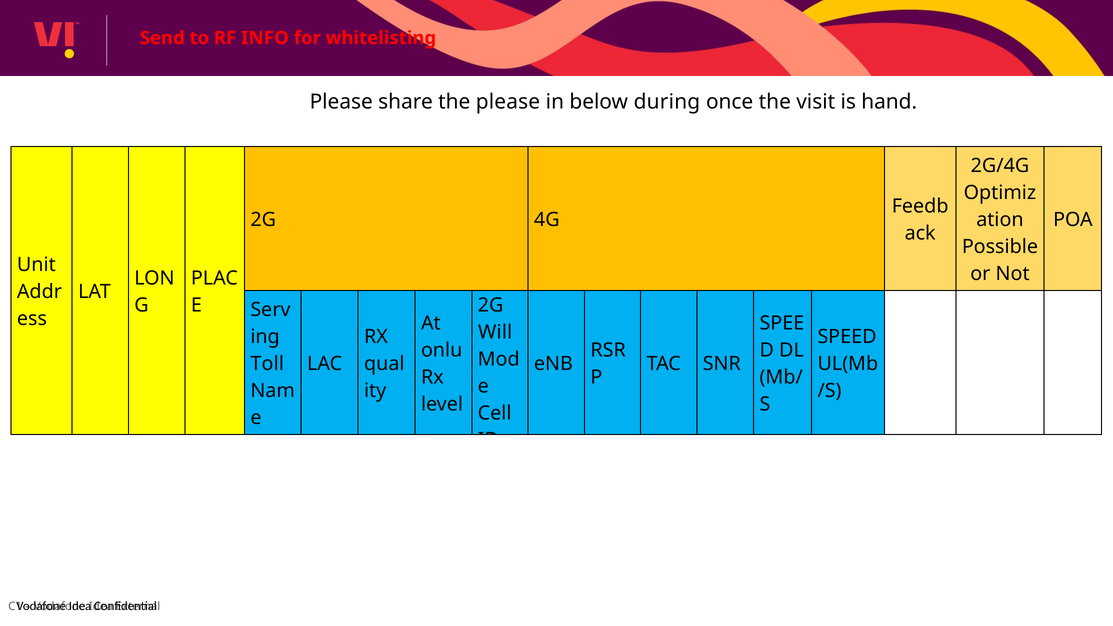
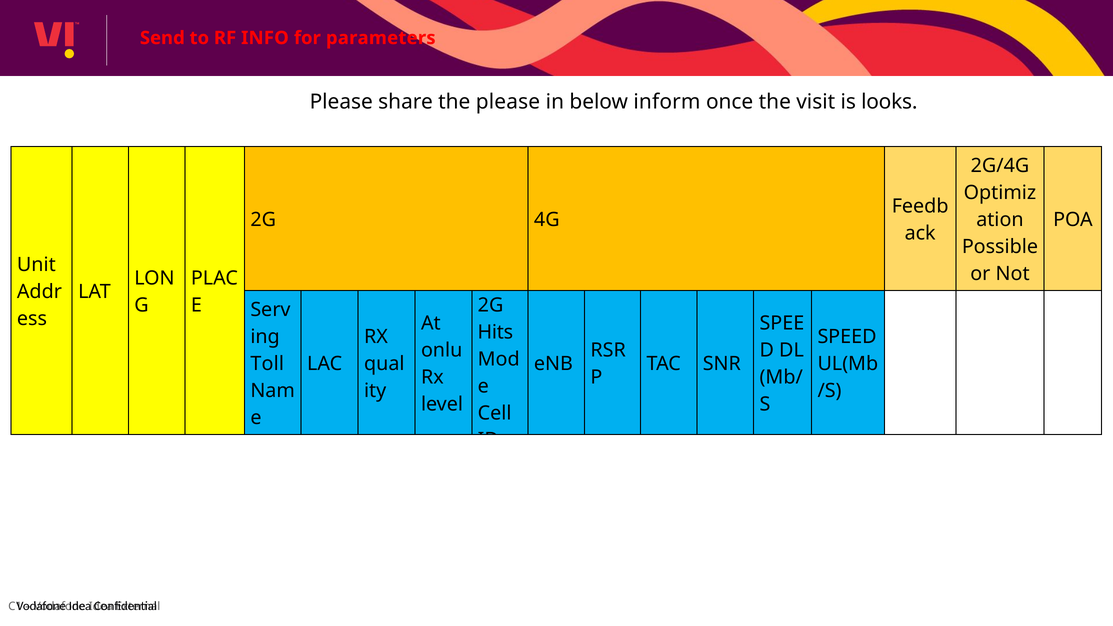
whitelisting: whitelisting -> parameters (381, 38)
during: during -> inform (667, 102)
hand: hand -> looks (889, 102)
Will: Will -> Hits (495, 332)
